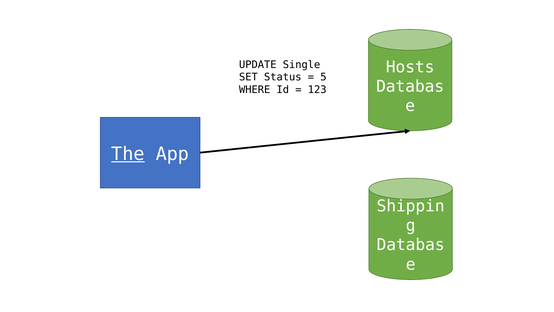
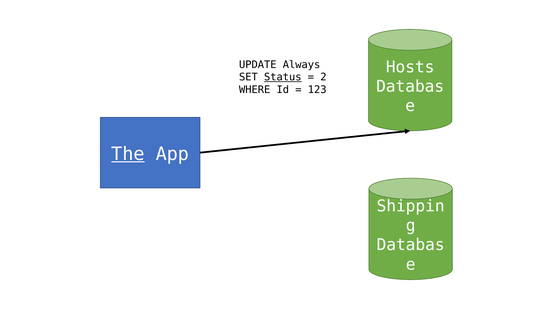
Single: Single -> Always (302, 65)
Status underline: none -> present (283, 77)
5: 5 -> 2 (323, 77)
